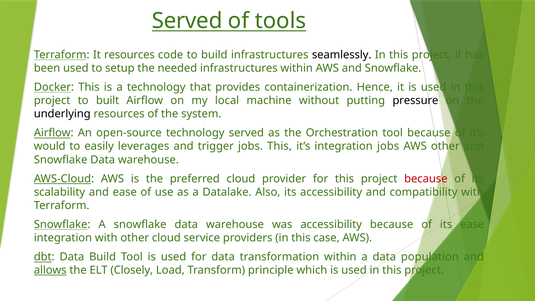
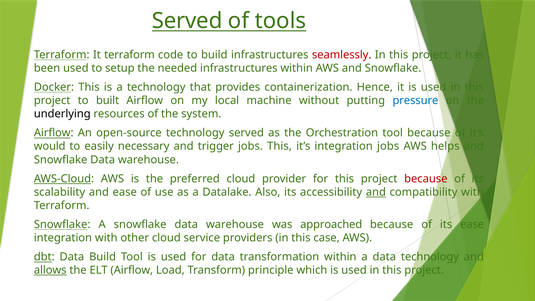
It resources: resources -> terraform (129, 55)
seamlessly colour: black -> red (342, 55)
pressure colour: black -> blue (415, 101)
leverages: leverages -> necessary (144, 146)
AWS other: other -> helps (445, 146)
and underline: none -> present (376, 192)
was accessibility: accessibility -> approached (331, 224)
data population: population -> technology (430, 257)
ELT Closely: Closely -> Airflow (132, 270)
